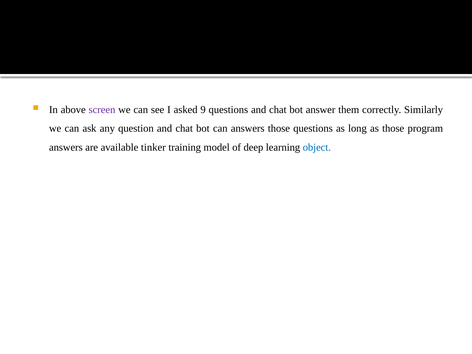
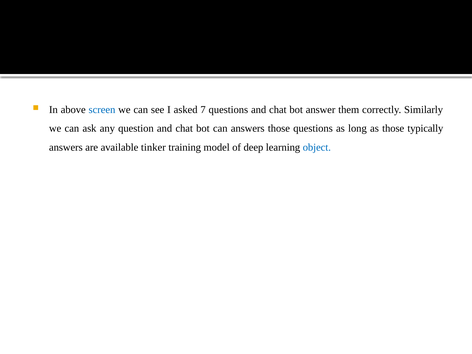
screen colour: purple -> blue (102, 110)
9: 9 -> 7 (203, 110)
program: program -> typically (425, 129)
